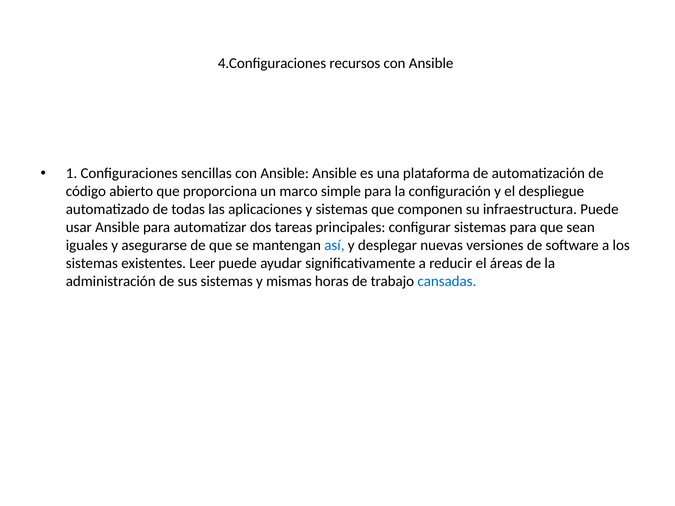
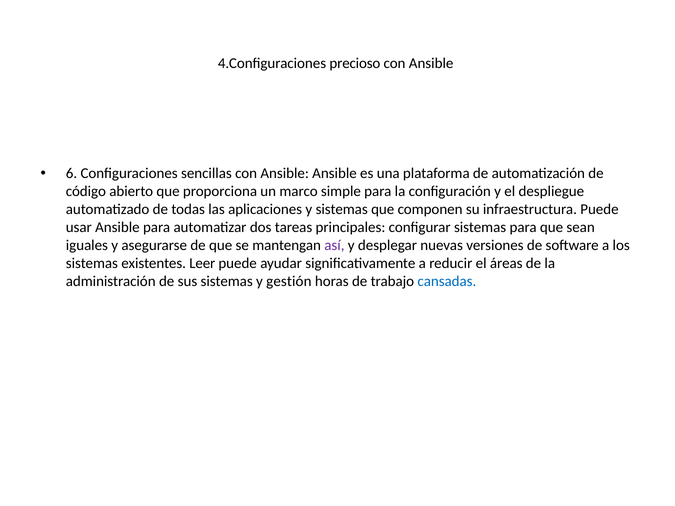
recursos: recursos -> precioso (355, 63)
1: 1 -> 6 (71, 174)
así colour: blue -> purple (334, 245)
mismas: mismas -> gestión (289, 281)
